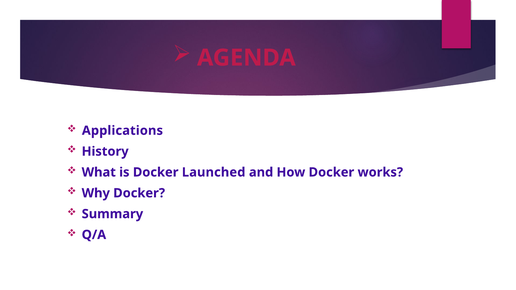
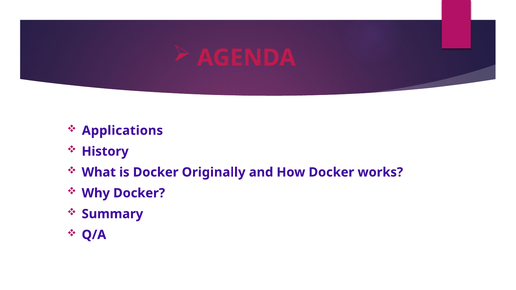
Launched: Launched -> Originally (214, 172)
